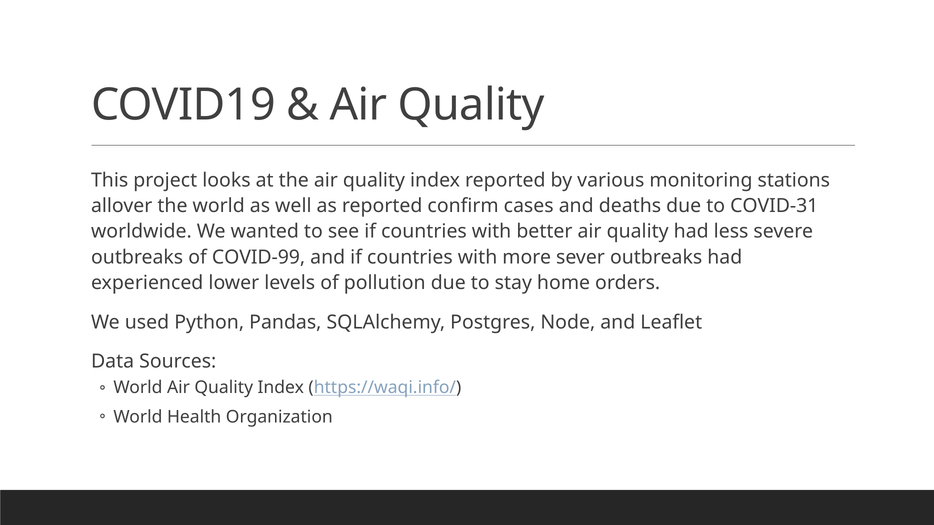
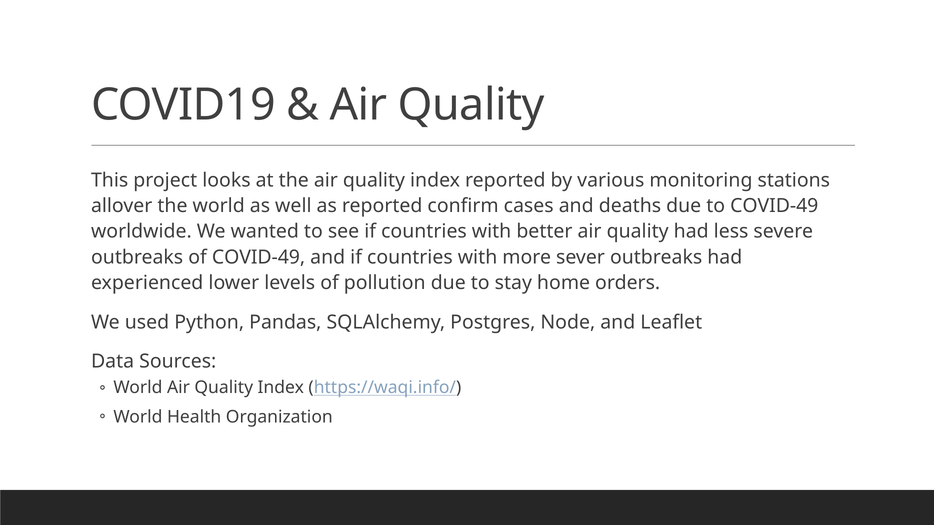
to COVID-31: COVID-31 -> COVID-49 (774, 206)
of COVID-99: COVID-99 -> COVID-49 (259, 257)
